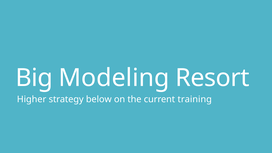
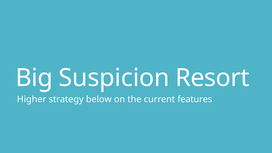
Modeling: Modeling -> Suspicion (114, 78)
training: training -> features (195, 99)
